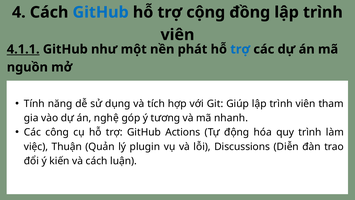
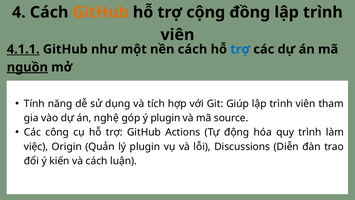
GitHub colour: blue -> orange (101, 12)
nền phát: phát -> cách (192, 49)
nguồn underline: none -> present (27, 67)
ý tương: tương -> plugin (165, 118)
nhanh: nhanh -> source (231, 118)
Thuận: Thuận -> Origin (67, 146)
